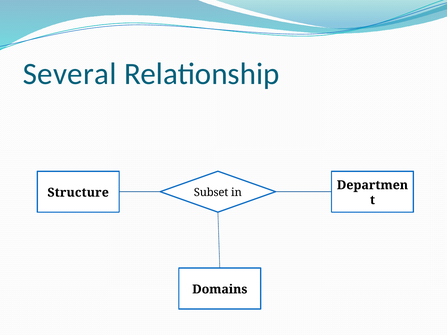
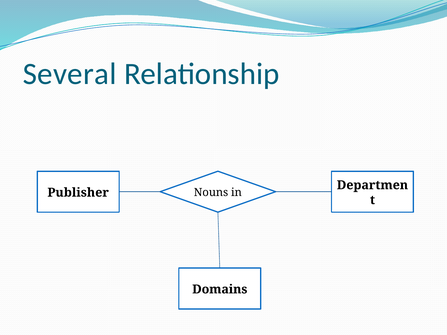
Structure: Structure -> Publisher (78, 193)
Subset: Subset -> Nouns (211, 193)
